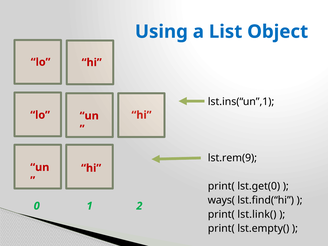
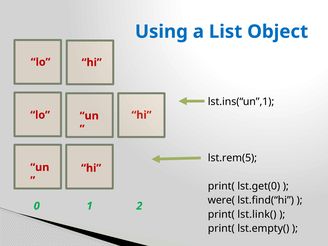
lst.rem(9: lst.rem(9 -> lst.rem(5 (232, 158)
ways(: ways( -> were( (221, 200)
